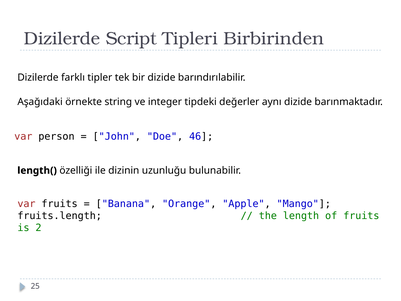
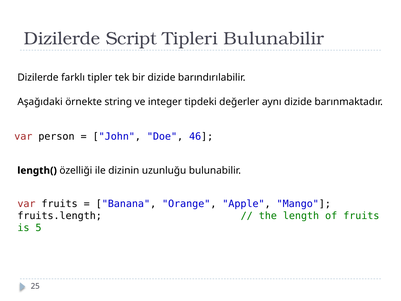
Tipleri Birbirinden: Birbirinden -> Bulunabilir (274, 39)
2: 2 -> 5 (38, 228)
